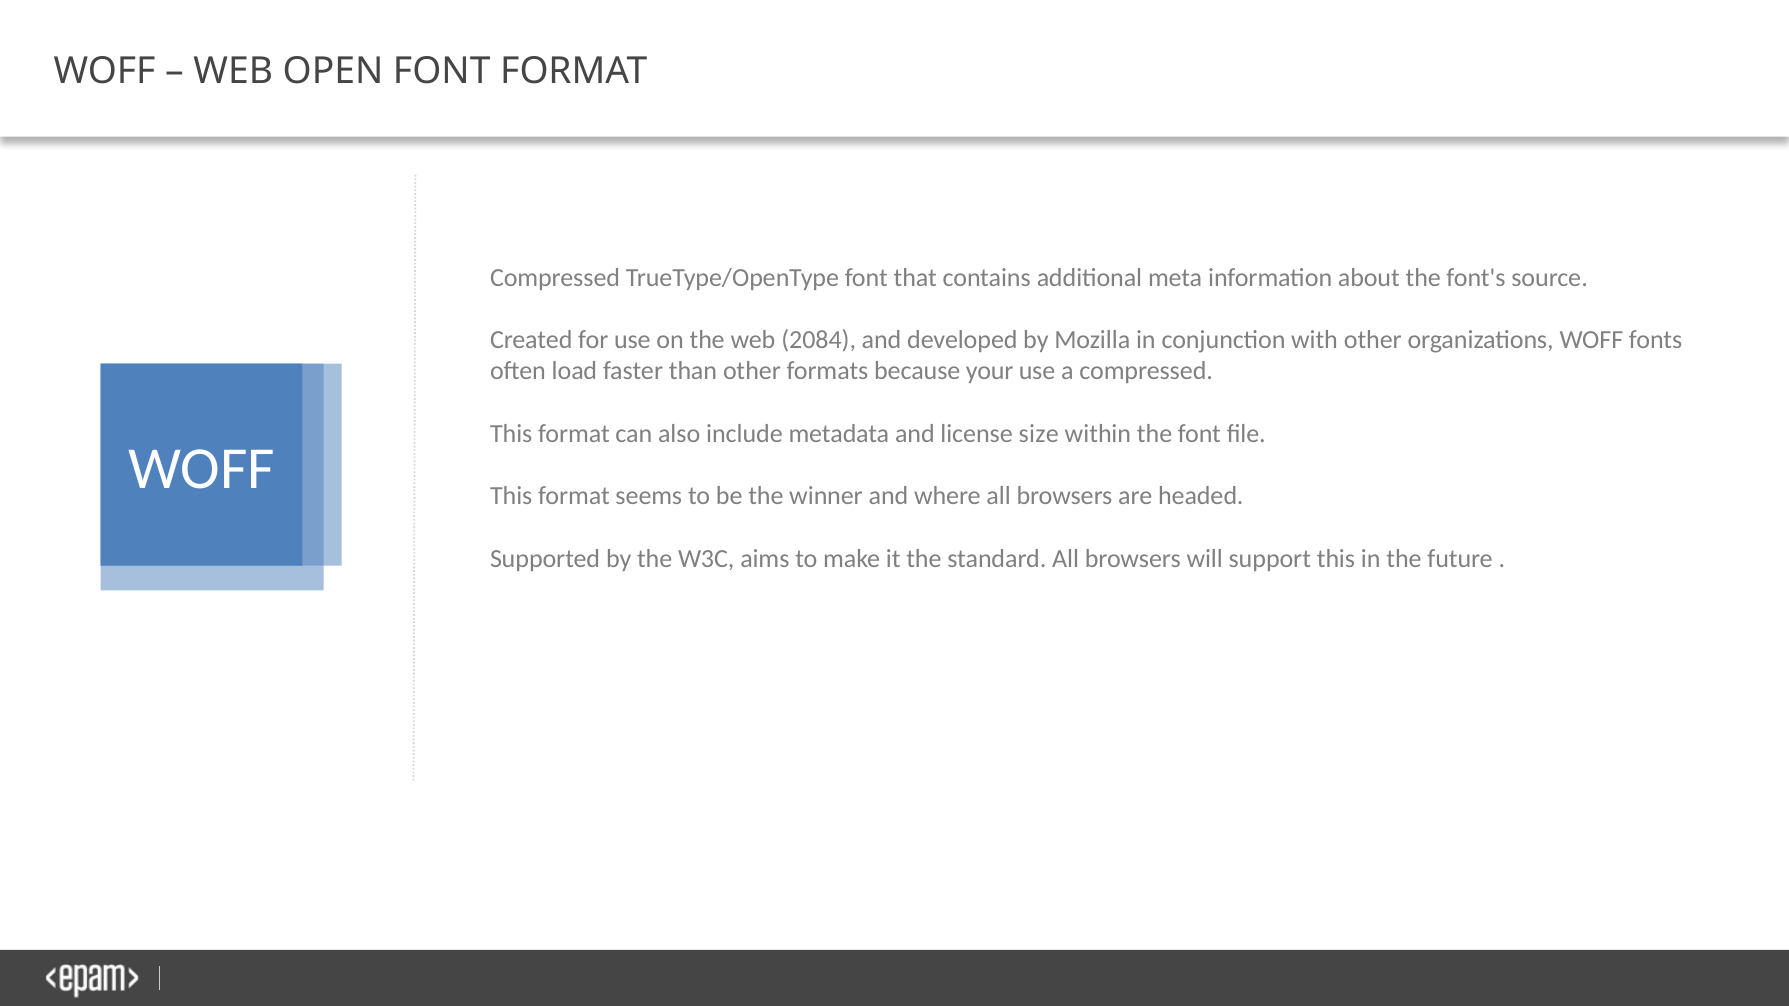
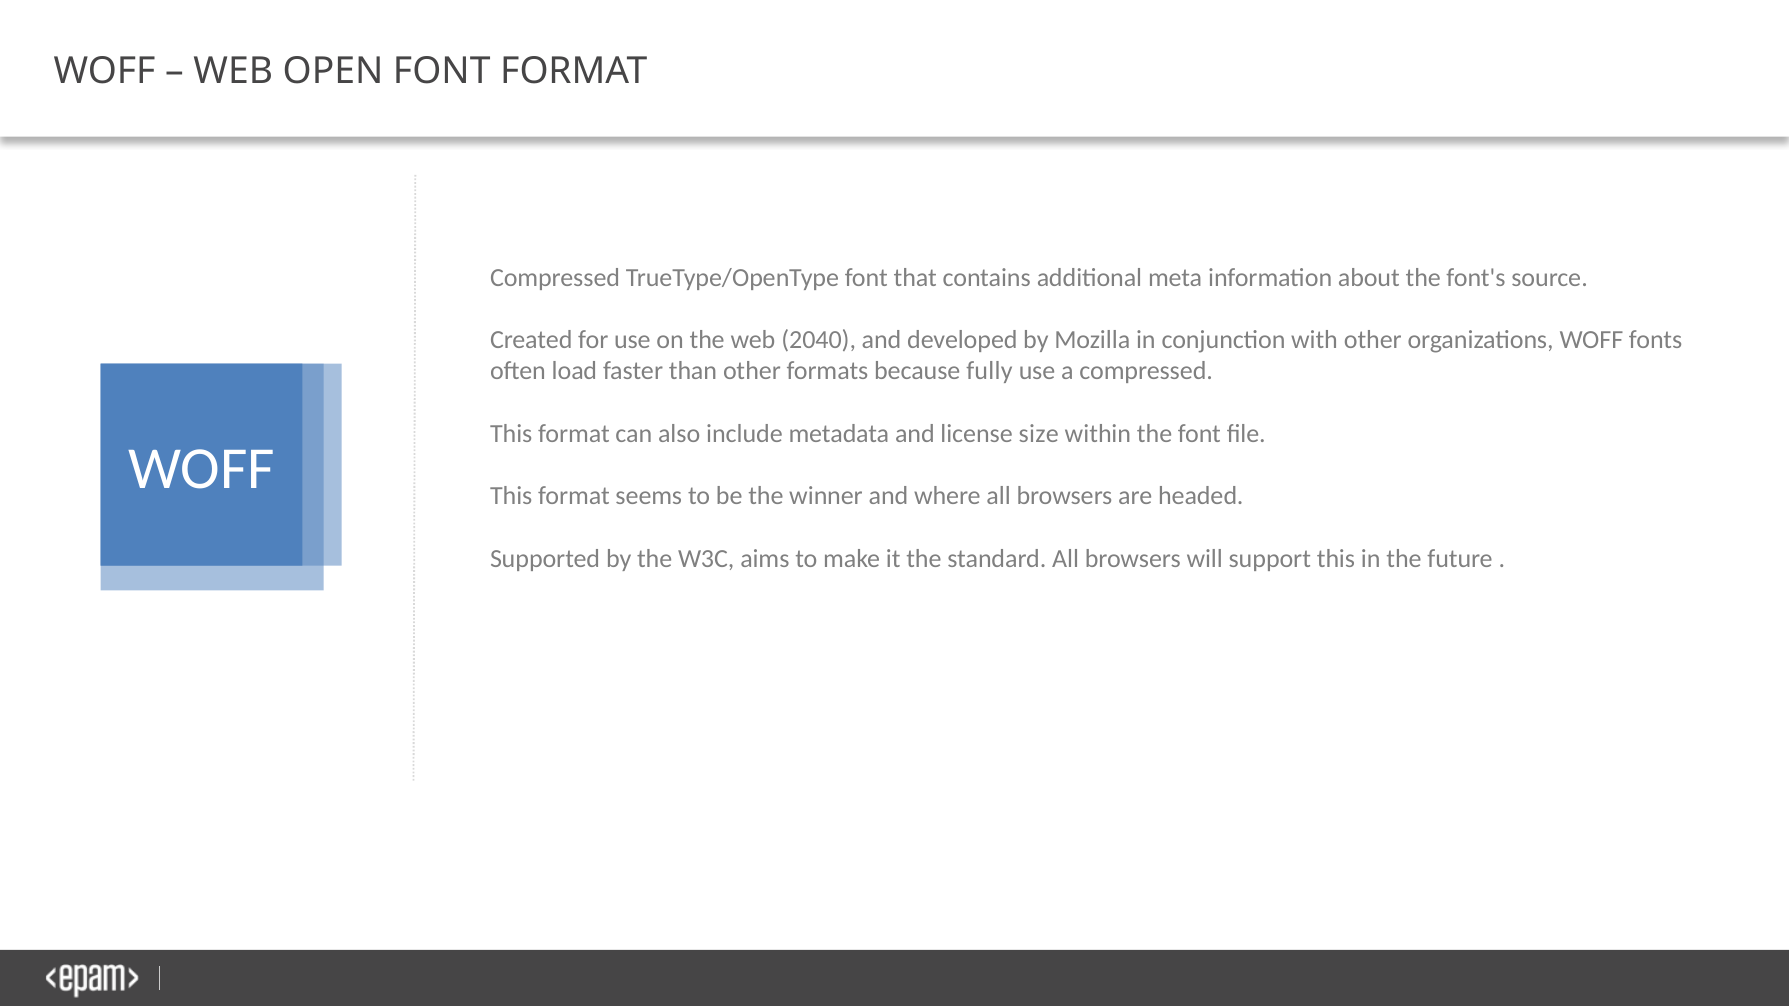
2084: 2084 -> 2040 (819, 340)
your: your -> fully (989, 371)
